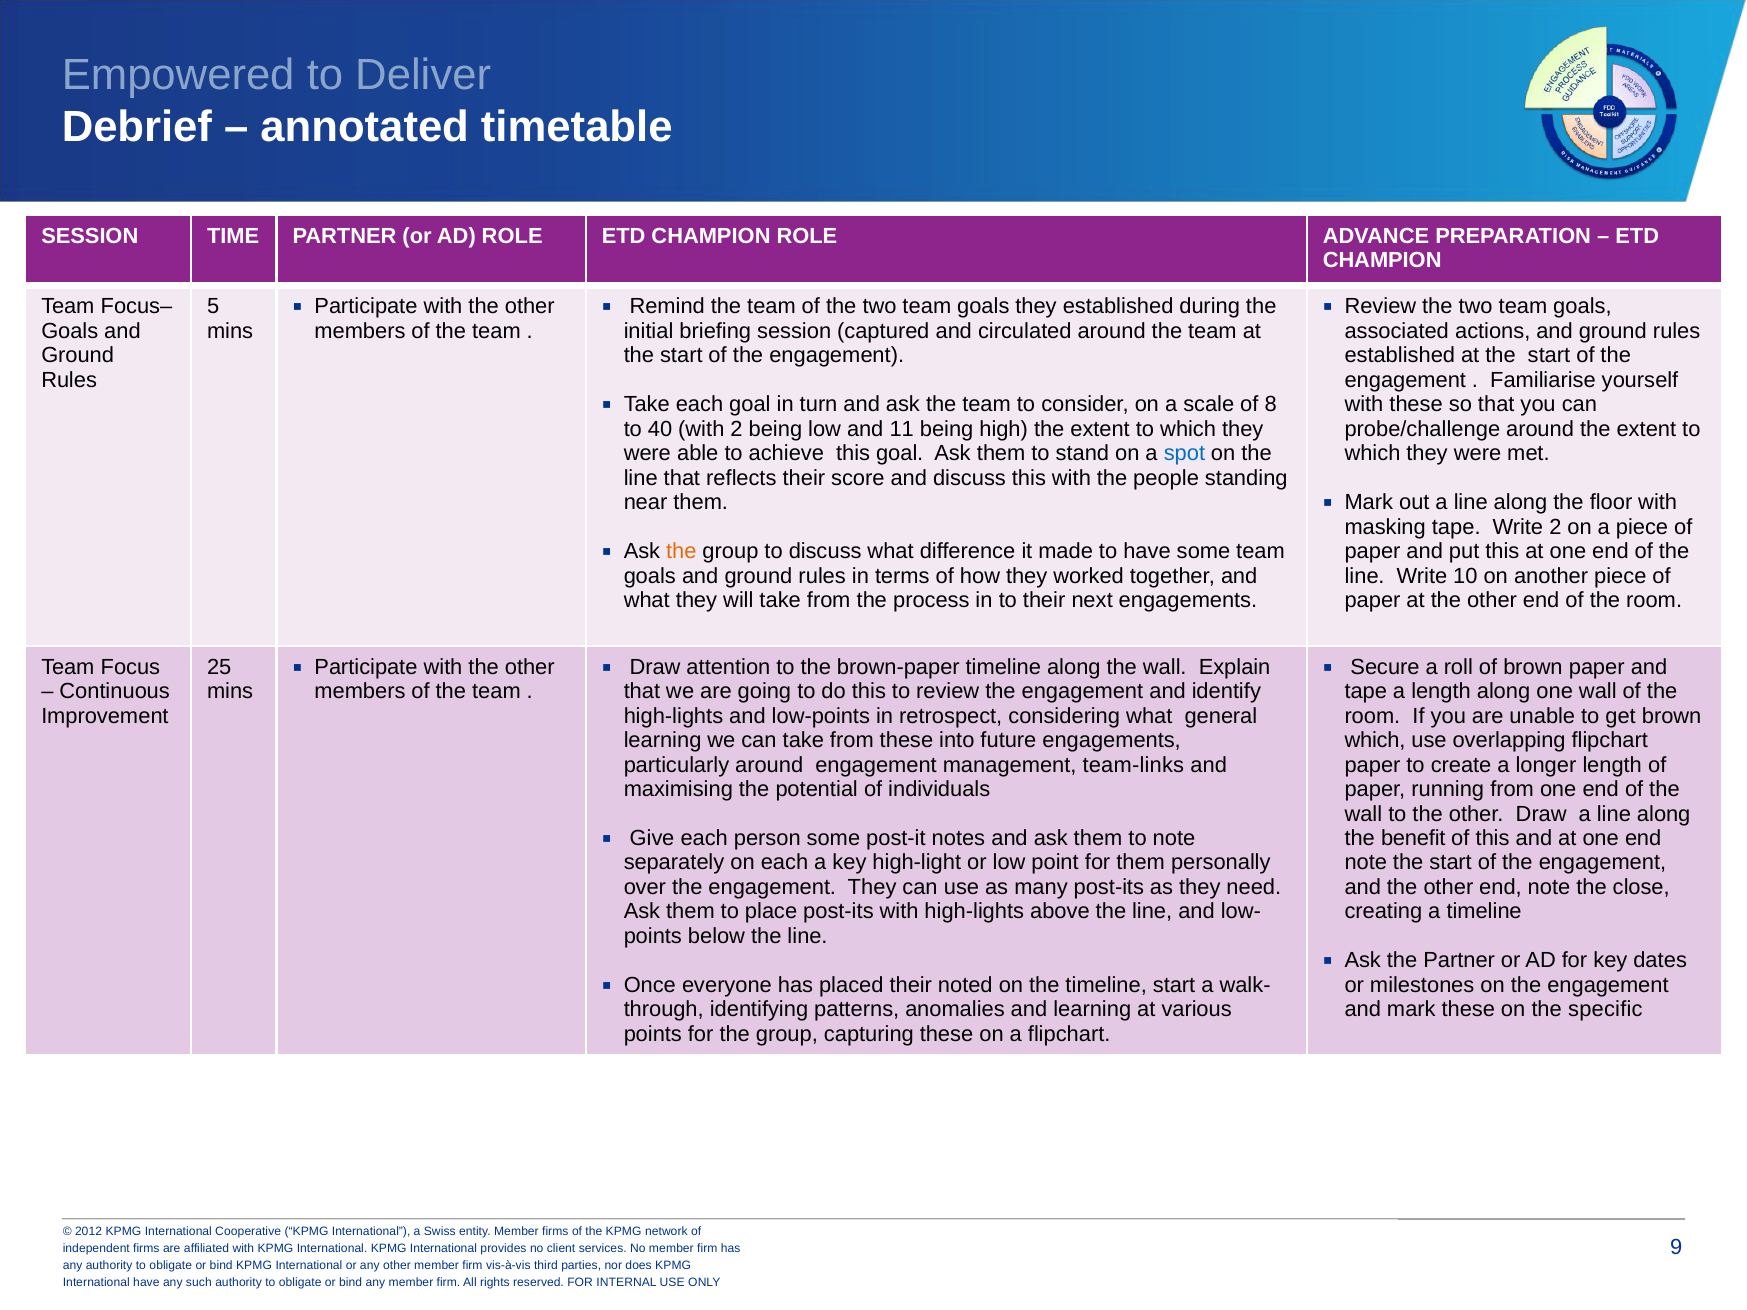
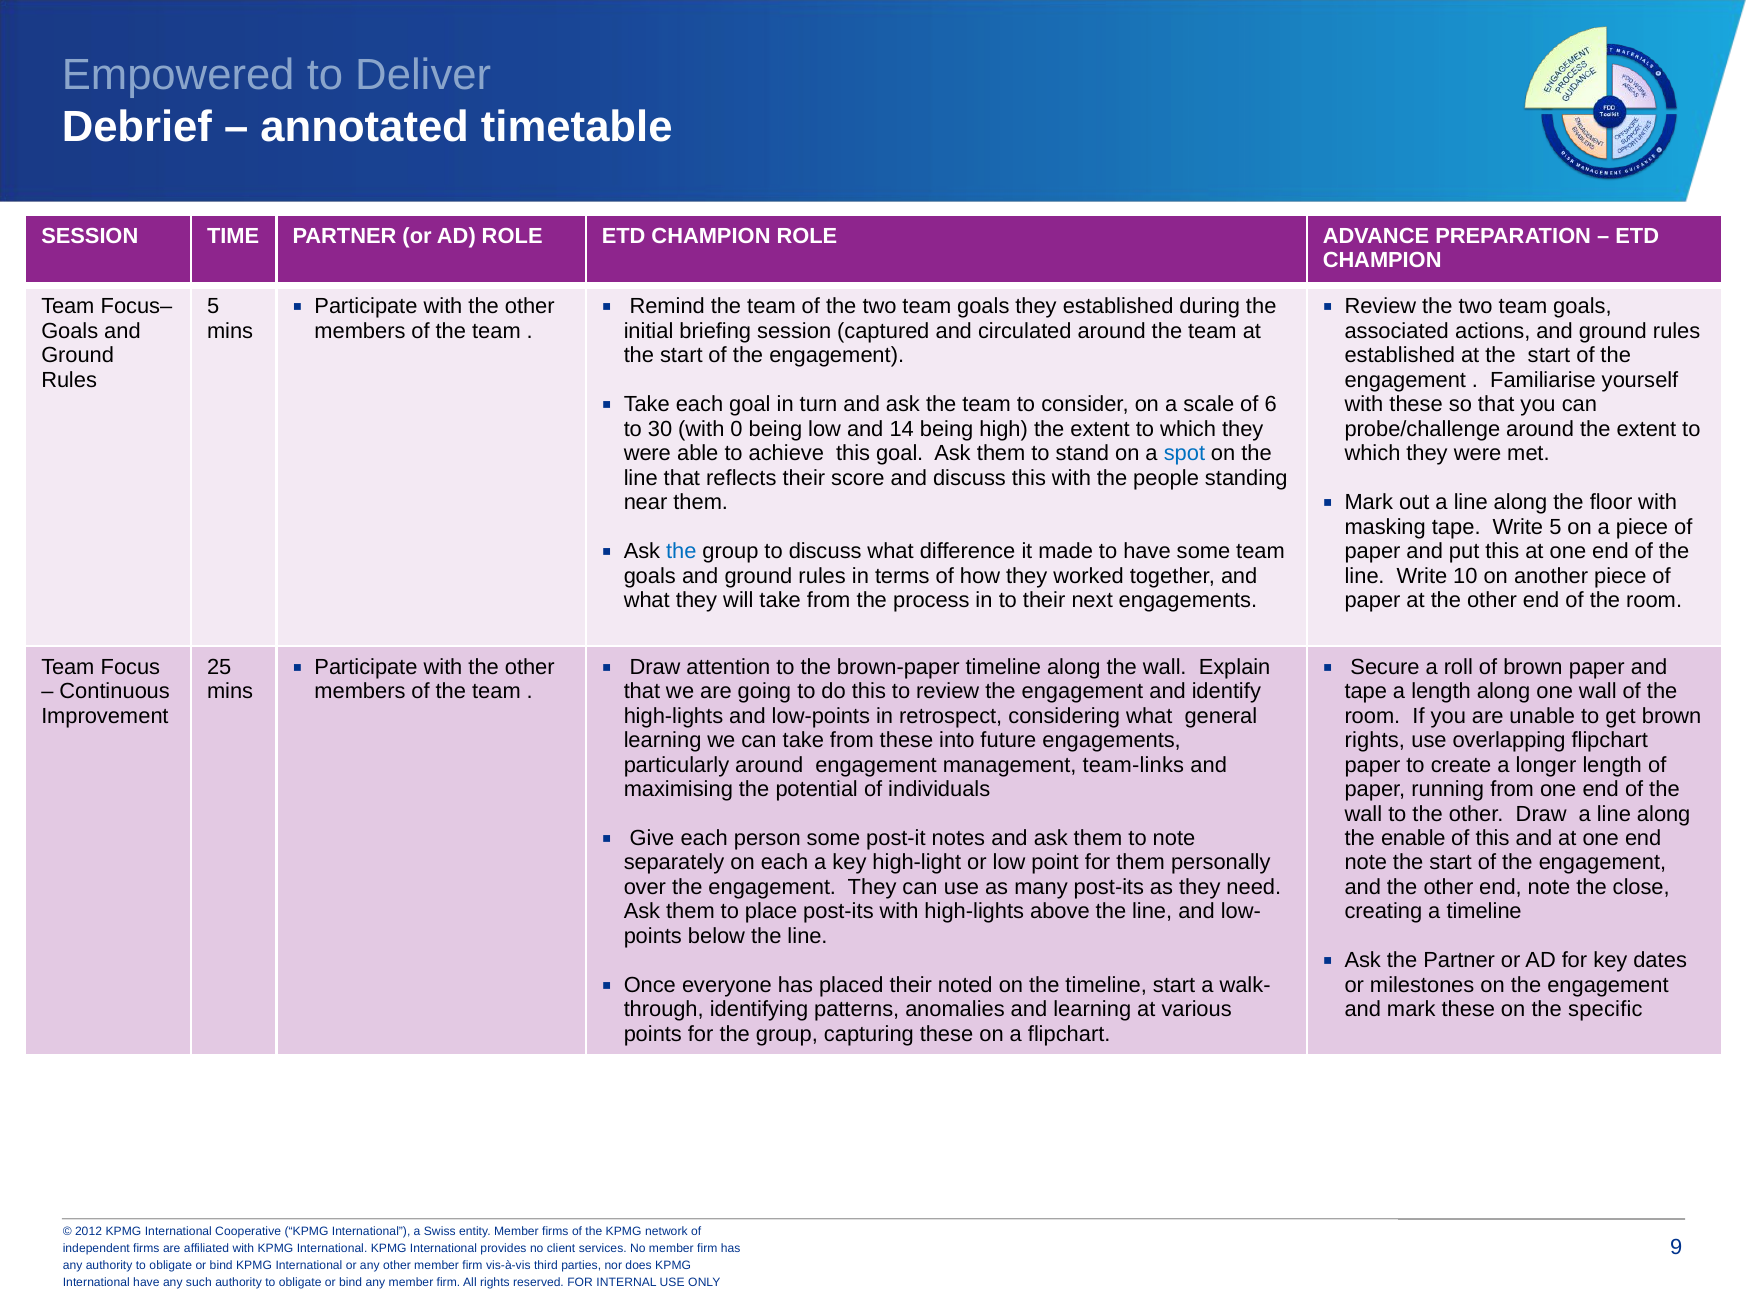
8: 8 -> 6 (1271, 405)
40: 40 -> 30 (660, 429)
with 2: 2 -> 0 (736, 429)
11: 11 -> 14 (902, 429)
Write 2: 2 -> 5 (1555, 527)
the colour: orange -> blue (681, 552)
which: which -> rights (1375, 740)
benefit: benefit -> enable (1413, 838)
